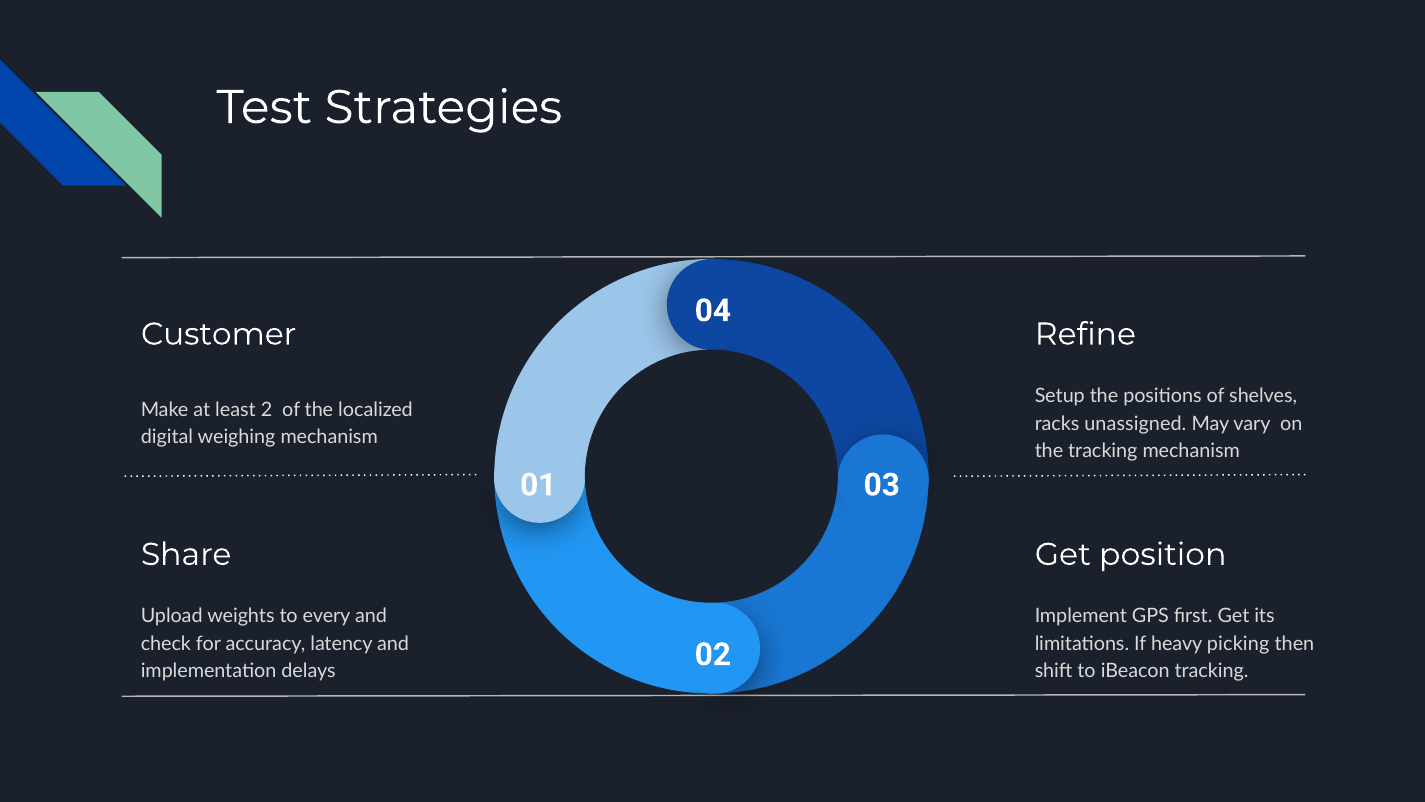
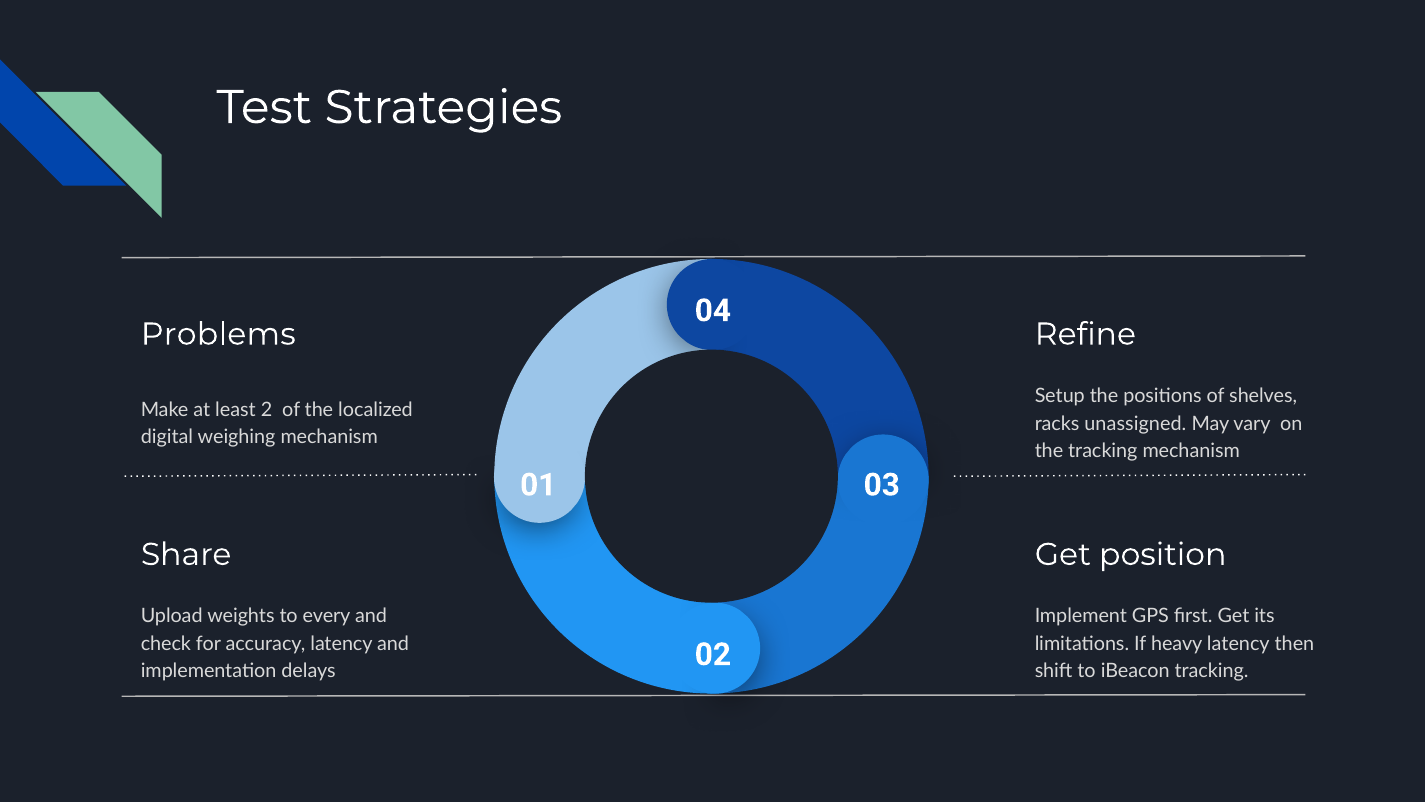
Customer: Customer -> Problems (218, 334)
heavy picking: picking -> latency (1238, 643)
